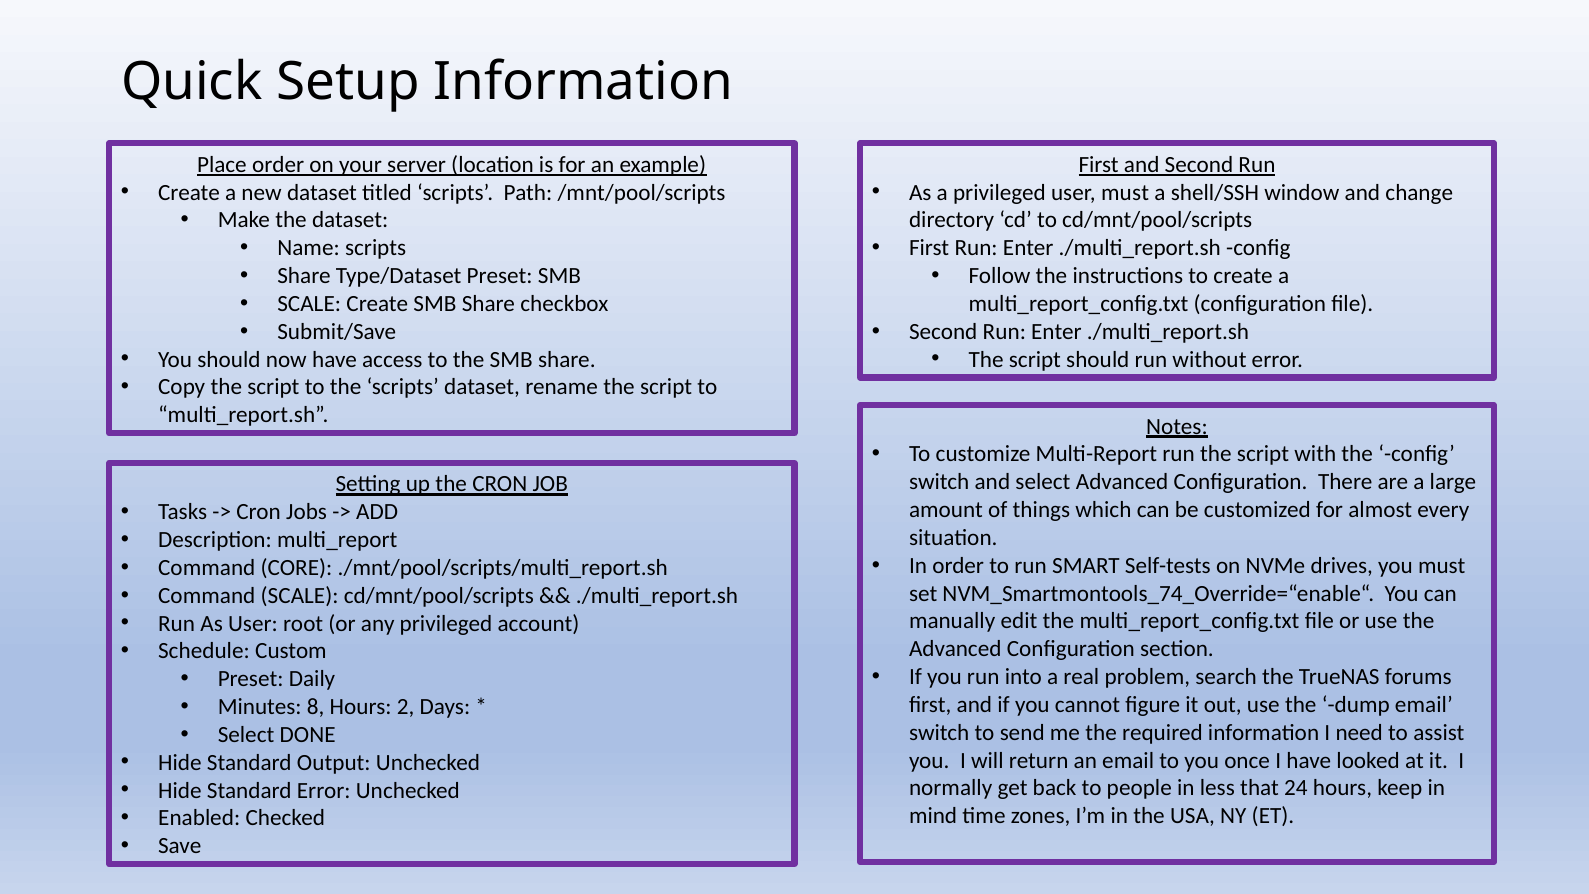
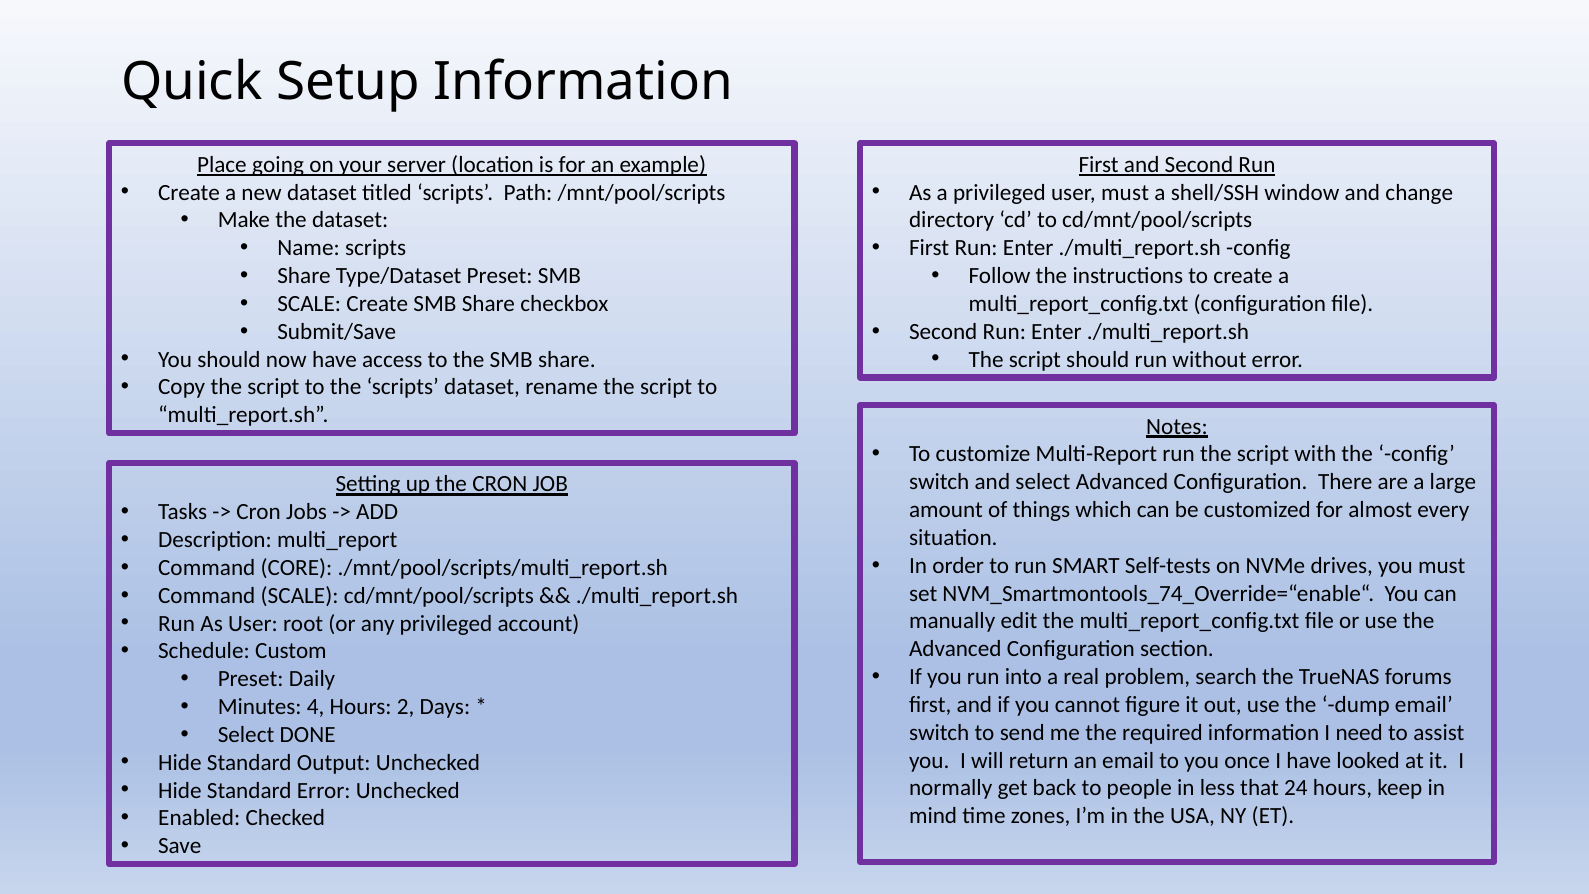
Place order: order -> going (278, 165)
8: 8 -> 4 (316, 707)
